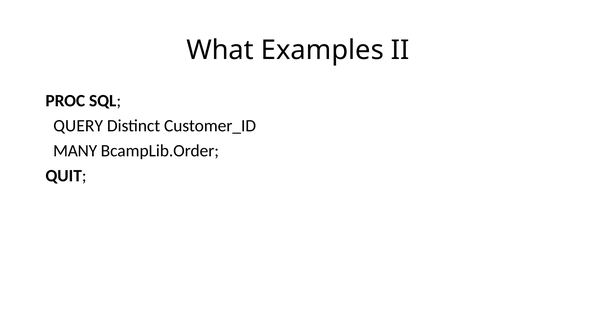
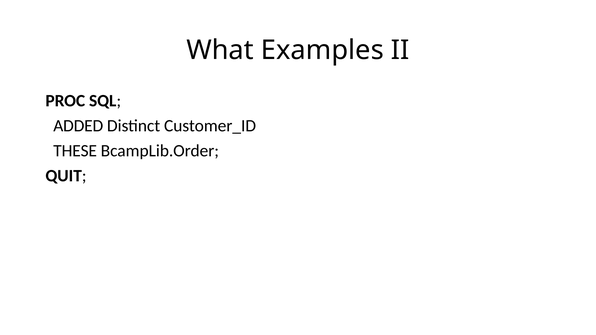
QUERY: QUERY -> ADDED (78, 126)
MANY: MANY -> THESE (75, 151)
